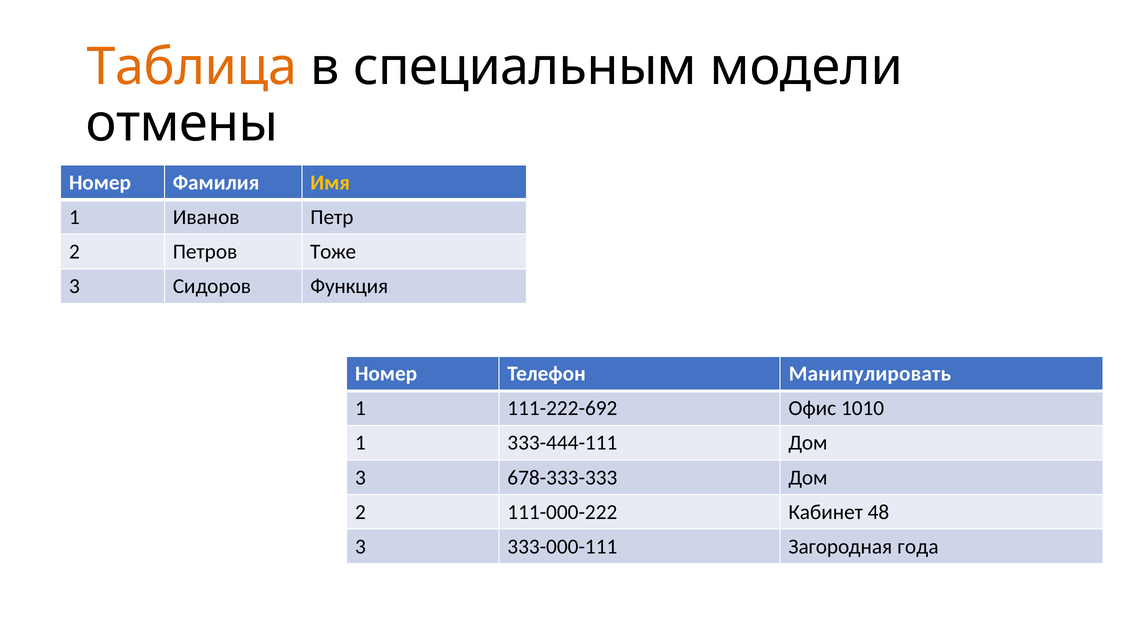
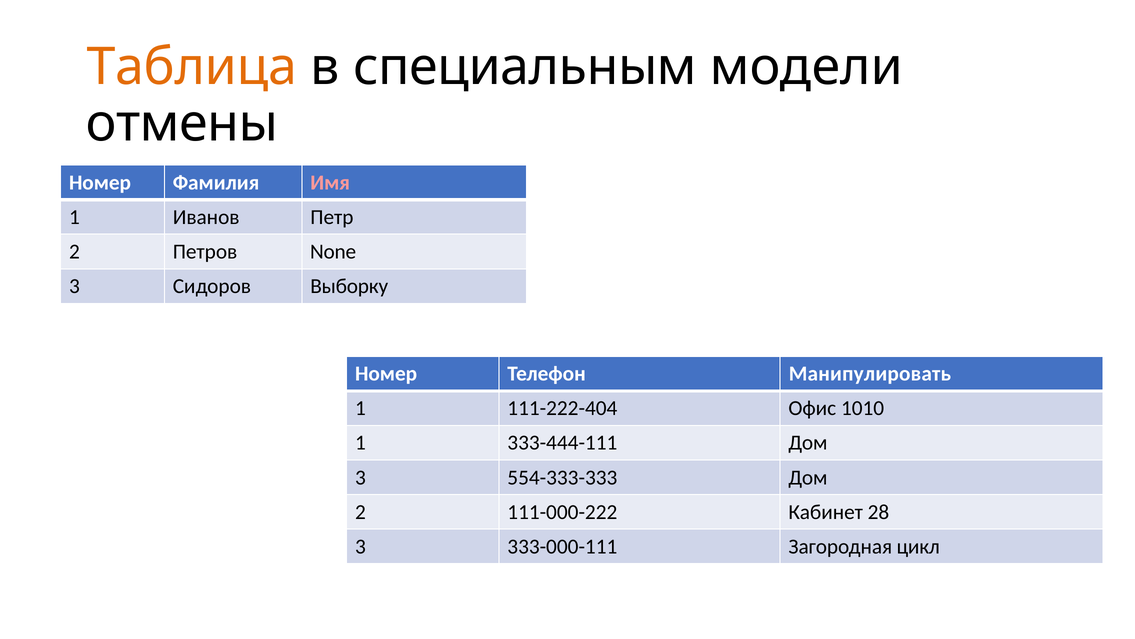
Имя colour: yellow -> pink (330, 182)
Тоже: Тоже -> None (333, 252)
Функция: Функция -> Выборку (349, 286)
111-222-692: 111-222-692 -> 111-222-404 (562, 408)
678-333-333: 678-333-333 -> 554-333-333 (562, 477)
48: 48 -> 28 (878, 512)
года: года -> цикл (918, 546)
